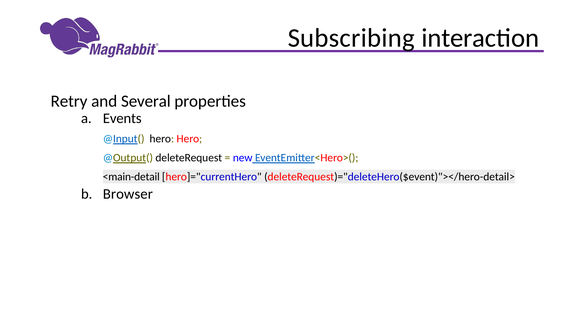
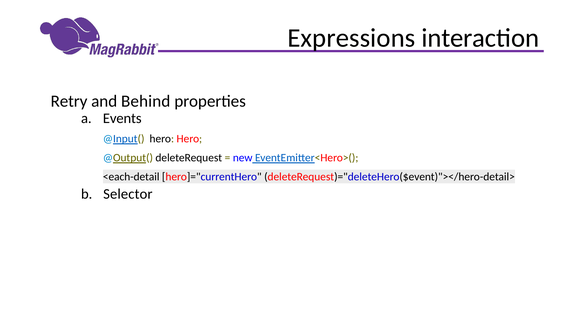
Subscribing: Subscribing -> Expressions (351, 38)
Several: Several -> Behind (146, 101)
<main-detail: <main-detail -> <each-detail (131, 176)
Browser: Browser -> Selector (128, 194)
